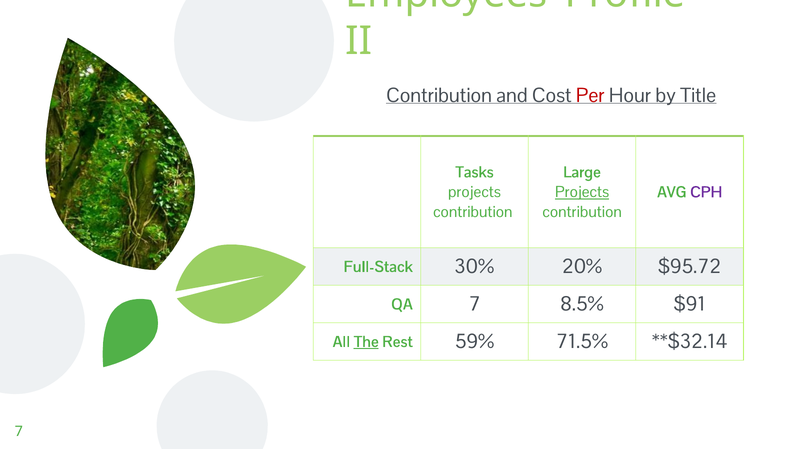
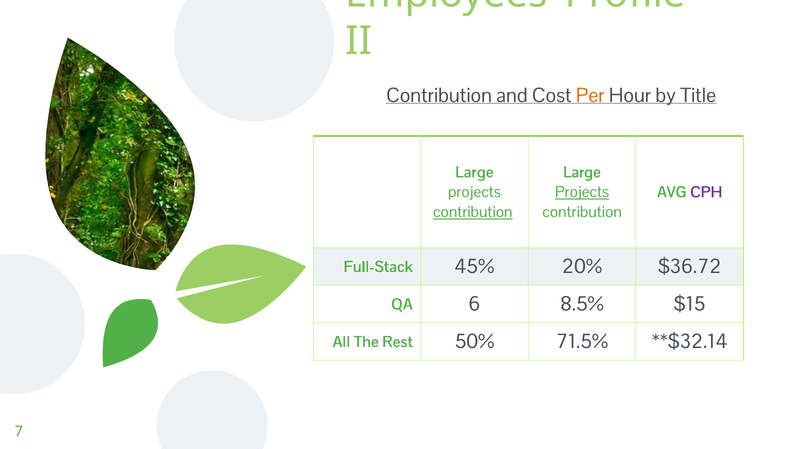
Per colour: red -> orange (590, 96)
Tasks: Tasks -> Large (474, 172)
contribution underline: none -> present (473, 212)
30%: 30% -> 45% (474, 267)
$95.72: $95.72 -> $36.72 (690, 267)
QA 7: 7 -> 6 (474, 305)
$91: $91 -> $15 (690, 305)
The underline: present -> none (366, 342)
59%: 59% -> 50% (475, 342)
